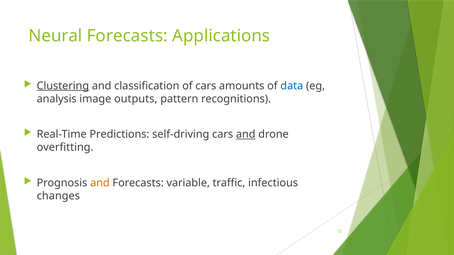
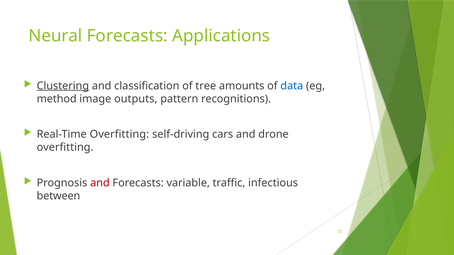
of cars: cars -> tree (206, 86)
analysis: analysis -> method (57, 99)
Real-Time Predictions: Predictions -> Overfitting (119, 135)
and underline: present -> none (246, 135)
and colour: orange -> red (100, 183)
changes: changes -> between (58, 196)
